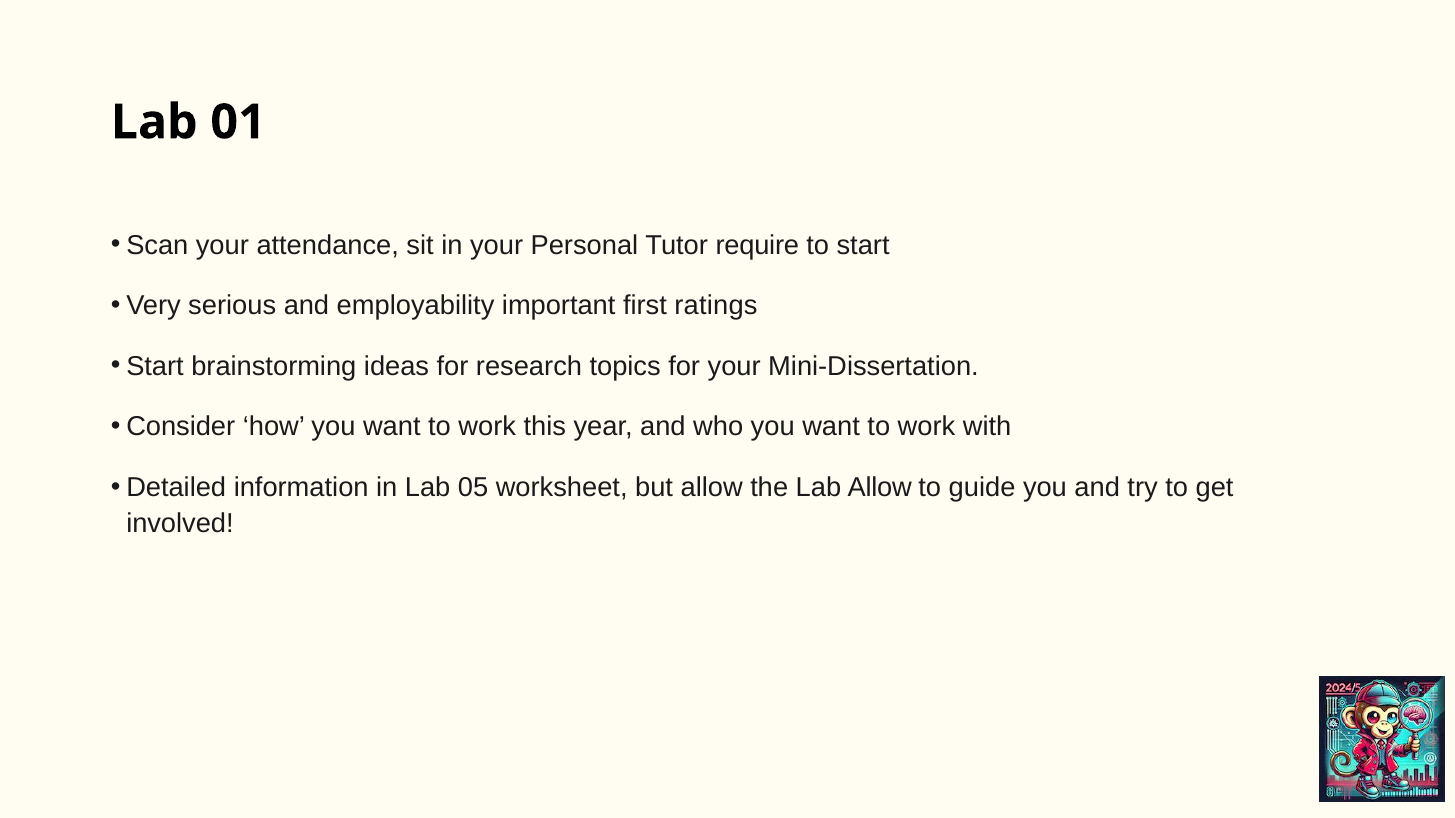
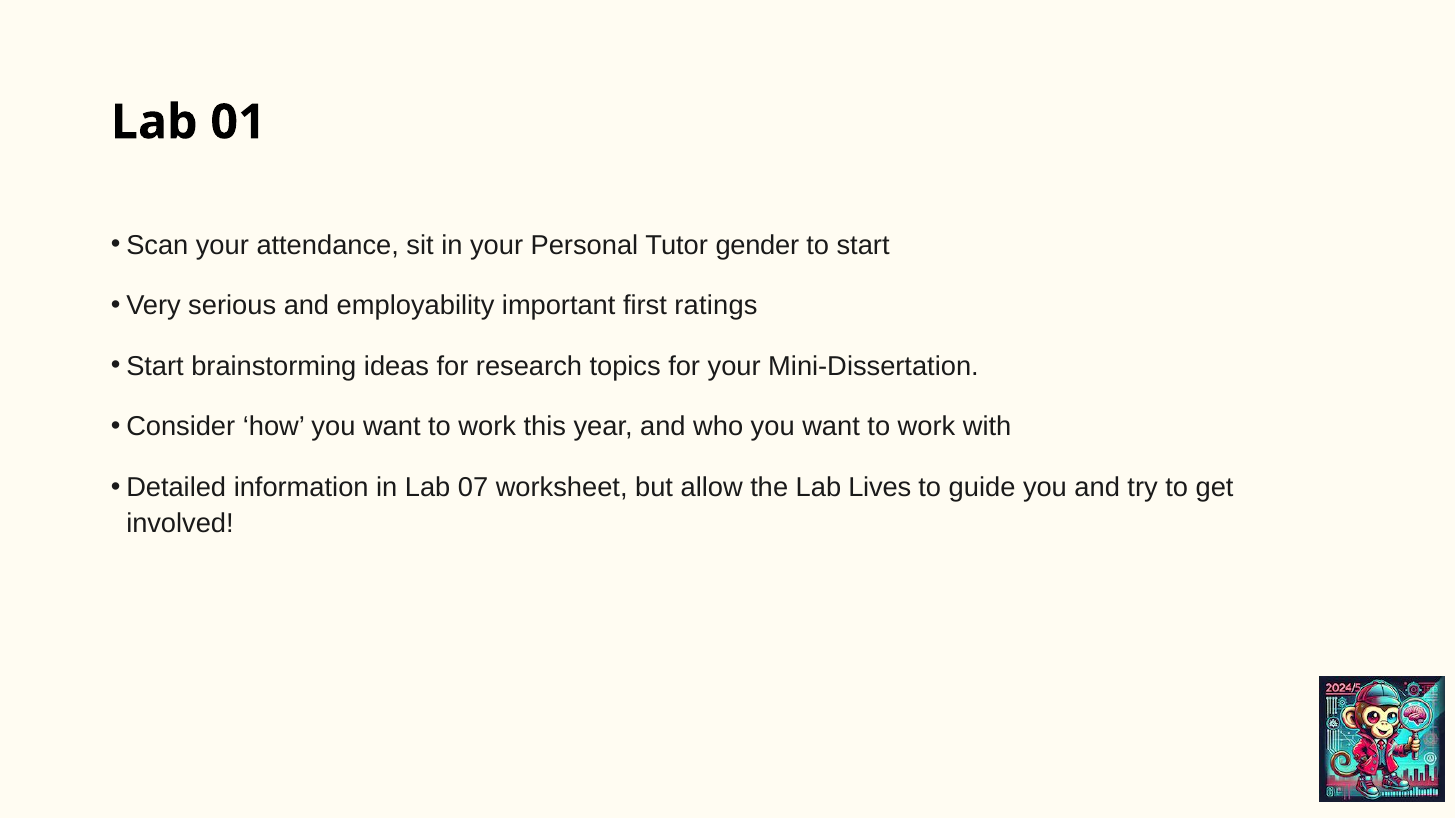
require: require -> gender (757, 245)
05: 05 -> 07 (473, 488)
Lab Allow: Allow -> Lives (880, 488)
